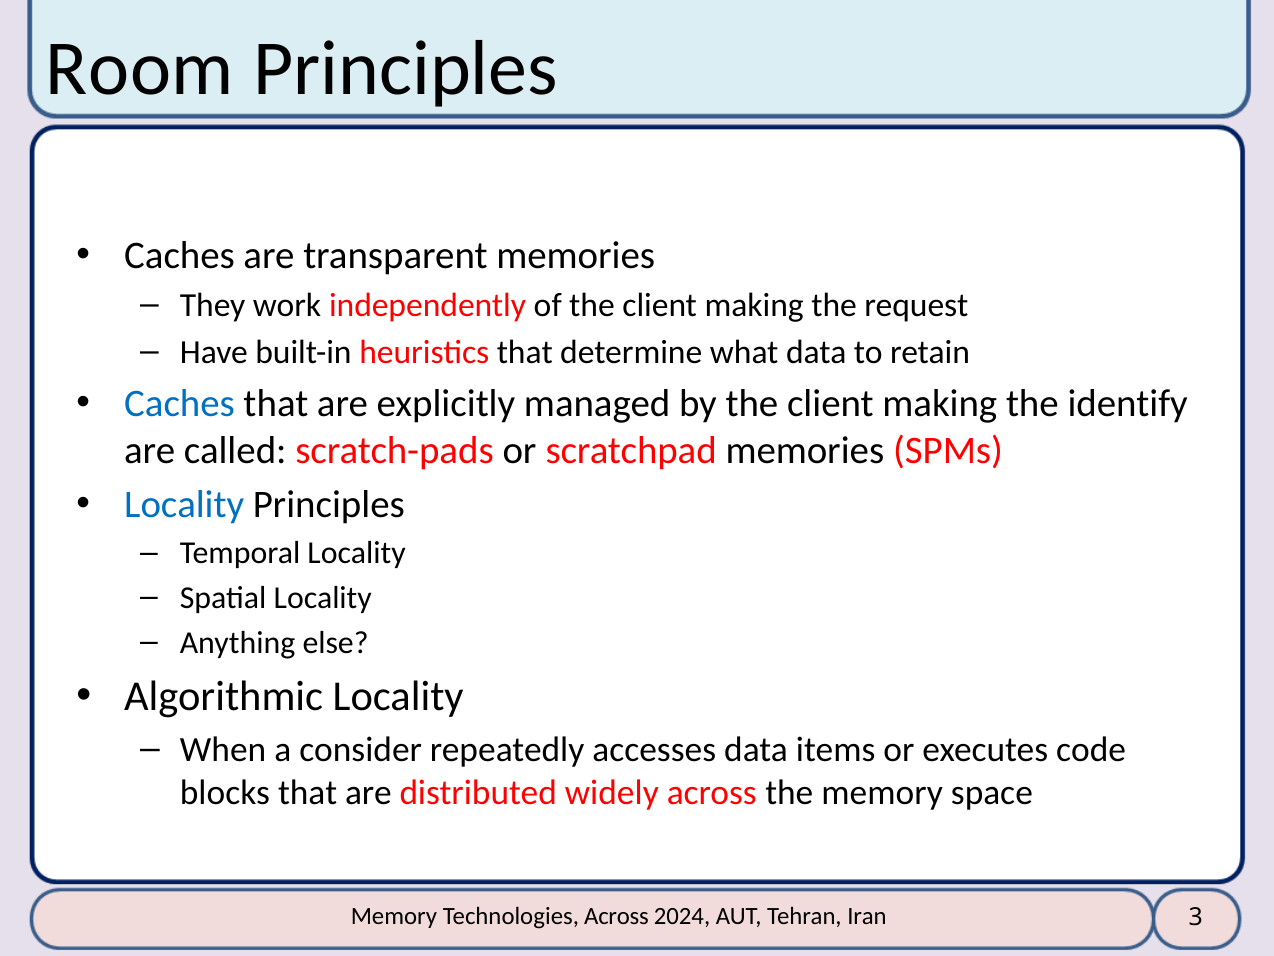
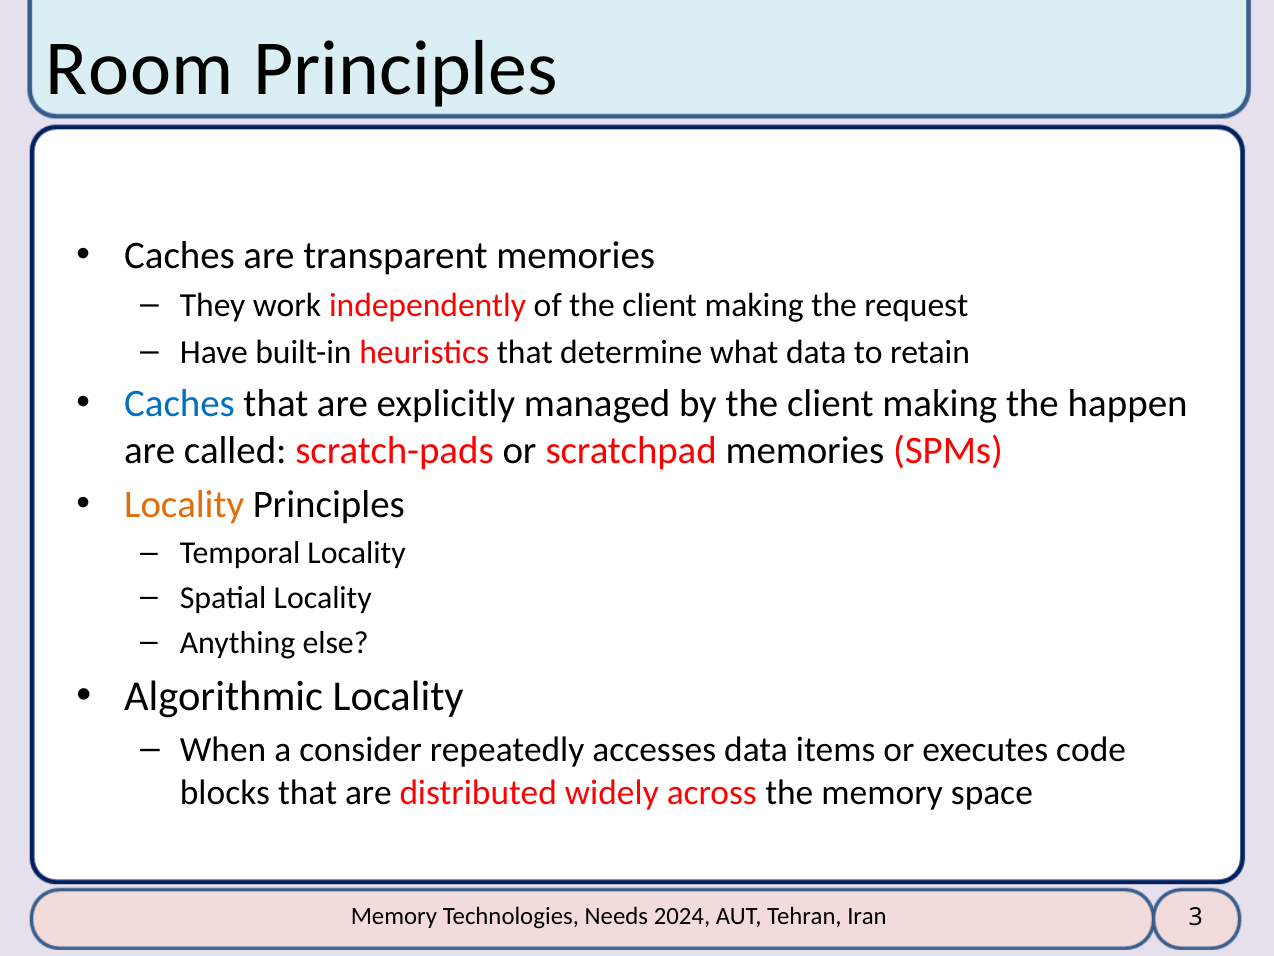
identify: identify -> happen (1128, 404)
Locality colour: blue -> orange (184, 505)
Technologies Across: Across -> Needs (616, 916)
